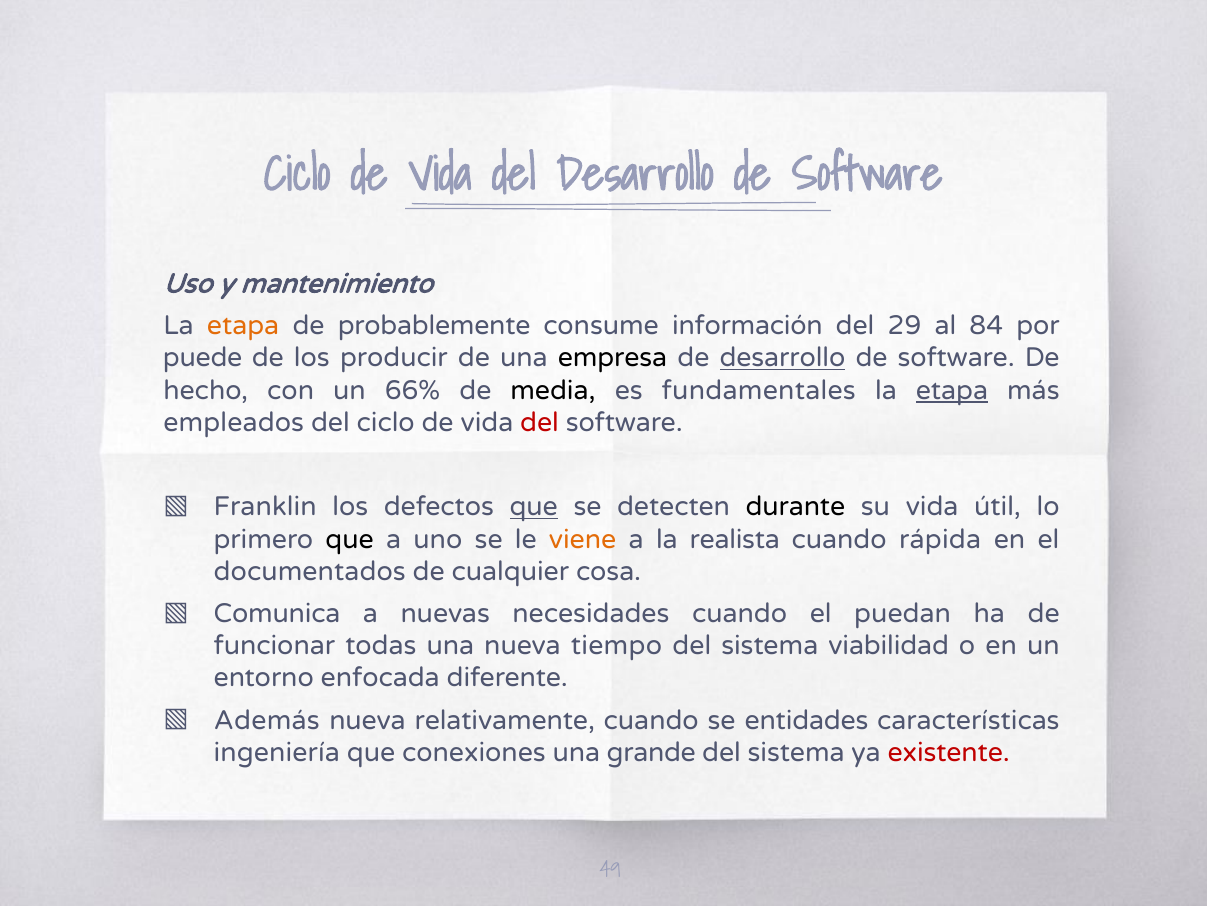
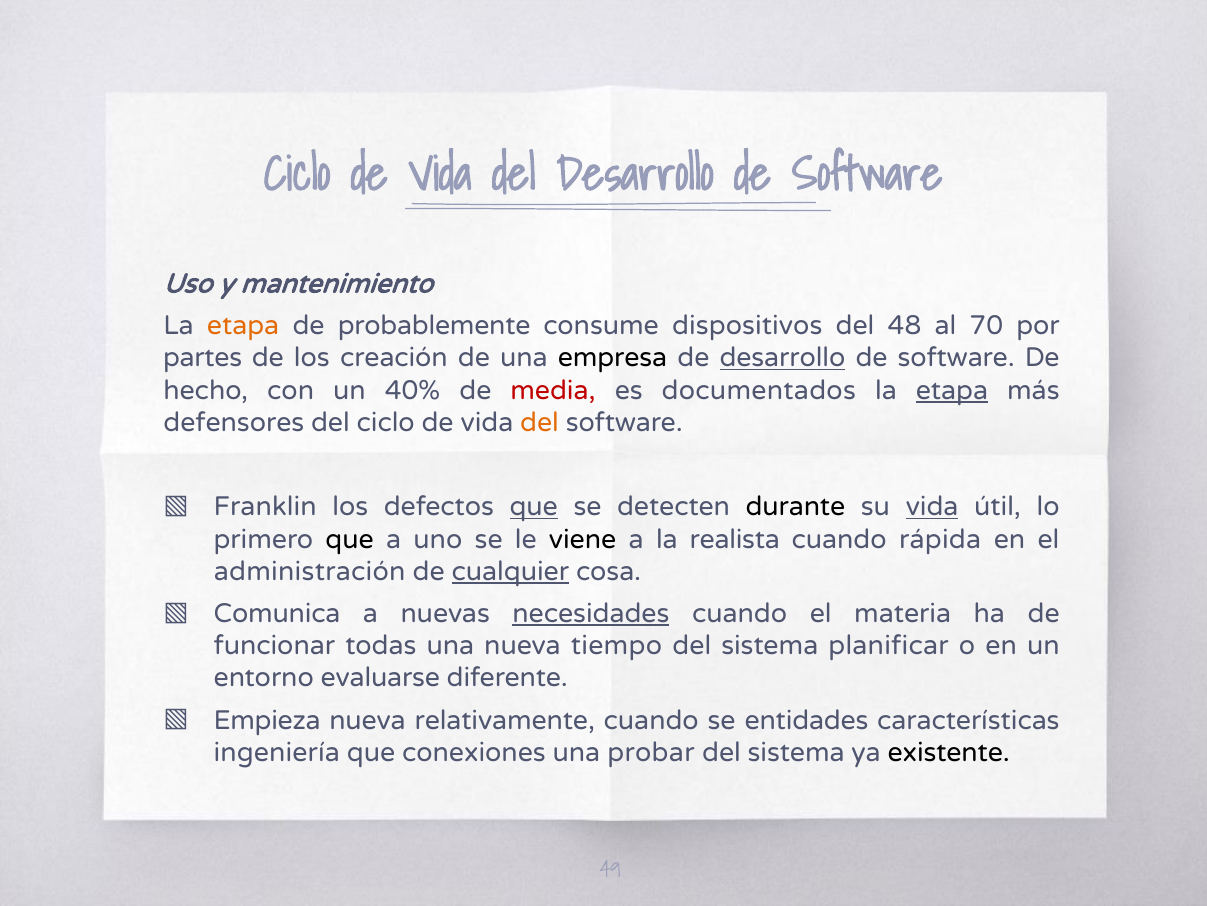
información: información -> dispositivos (747, 326)
29: 29 -> 48 (905, 326)
84: 84 -> 70 (986, 326)
puede: puede -> partes (203, 358)
producir: producir -> creación (394, 358)
66%: 66% -> 40% (413, 390)
media colour: black -> red (553, 390)
fundamentales: fundamentales -> documentados (759, 390)
empleados: empleados -> defensores (234, 422)
del colour: red -> orange (540, 422)
vida underline: none -> present (932, 507)
viene colour: orange -> black (583, 539)
documentados: documentados -> administración (310, 571)
cualquier underline: none -> present (510, 571)
necesidades underline: none -> present (591, 613)
puedan: puedan -> materia (903, 613)
viabilidad: viabilidad -> planificar (888, 645)
enfocada: enfocada -> evaluarse (380, 677)
Además: Además -> Empieza (267, 720)
grande: grande -> probar (651, 752)
existente colour: red -> black (949, 752)
